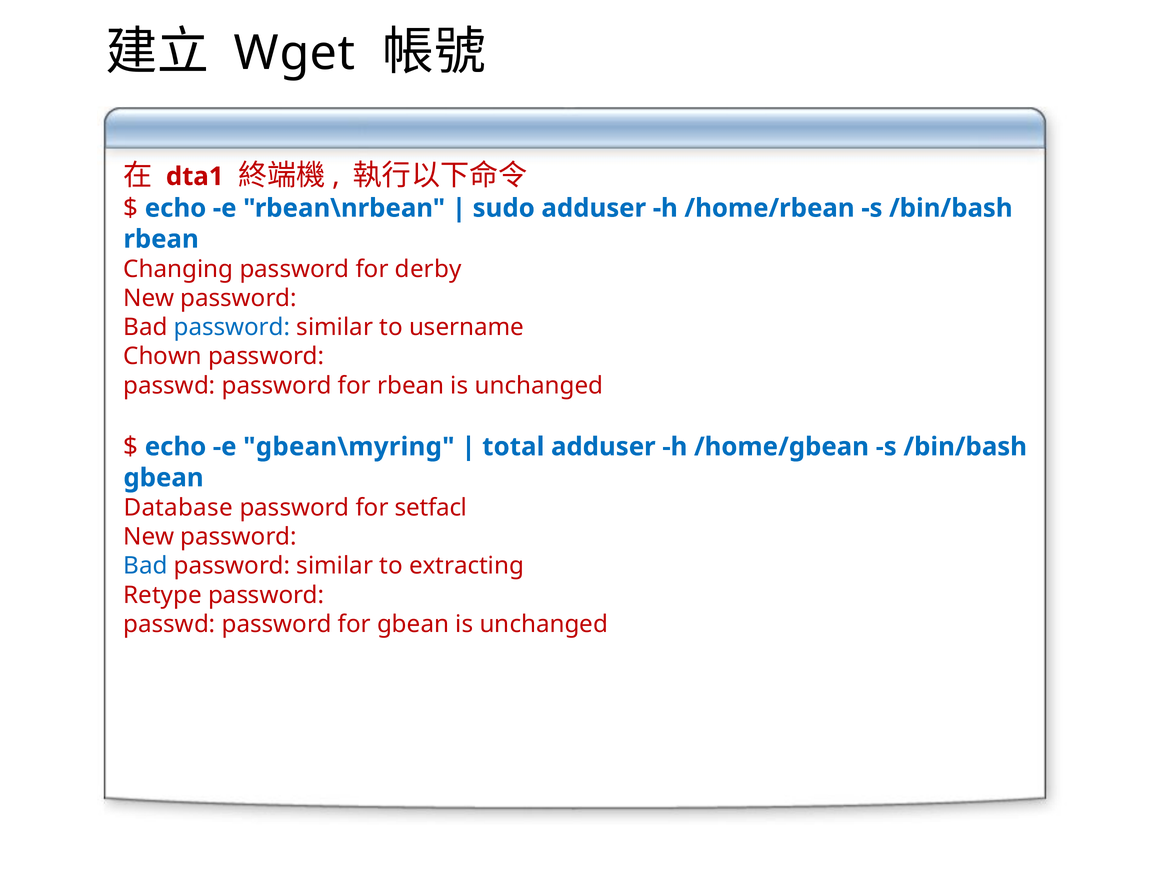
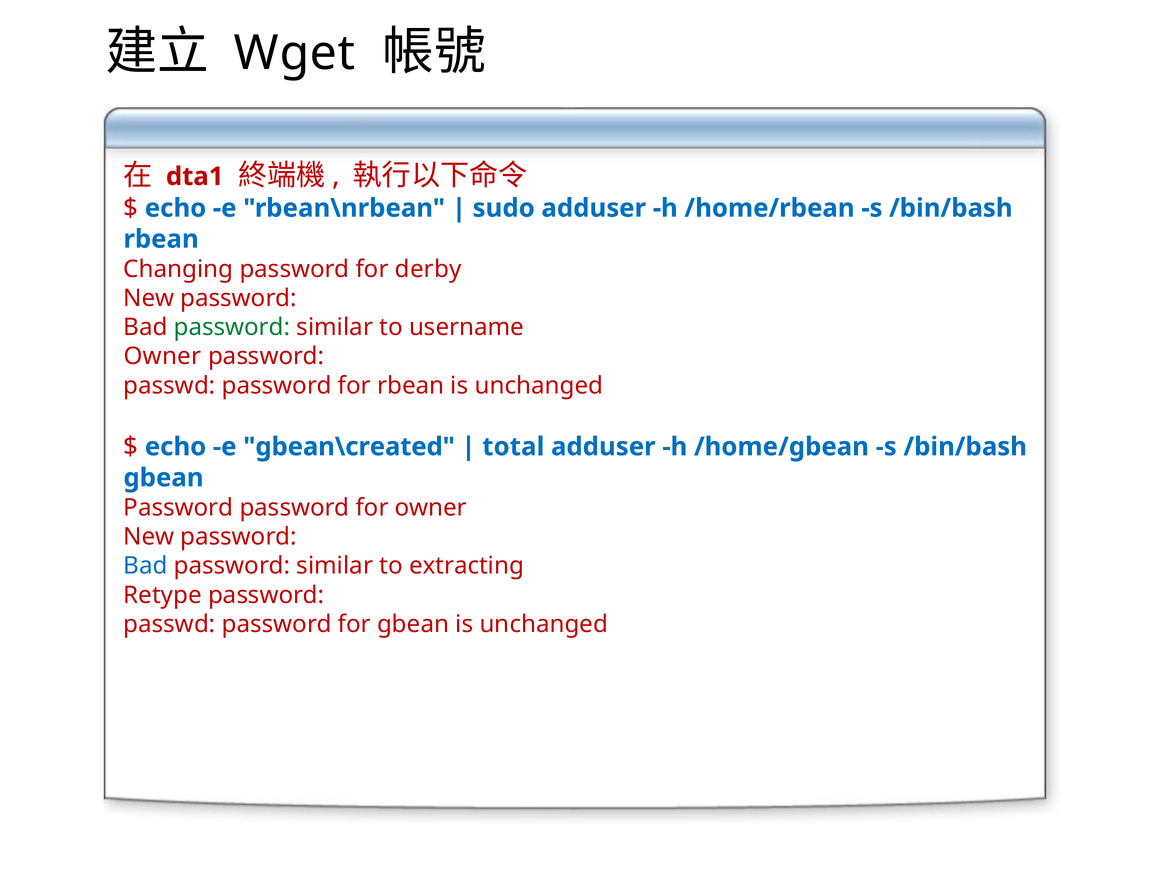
password colour: blue -> green (232, 327)
Chown: Chown -> Owner (162, 356)
gbean\myring: gbean\myring -> gbean\created (349, 447)
Database: Database -> Password (178, 508)
for setfacl: setfacl -> owner (431, 508)
